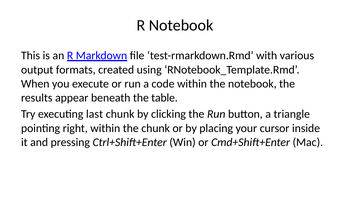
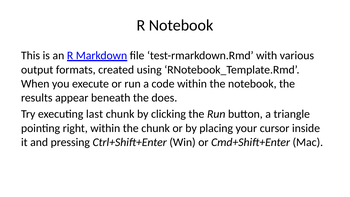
table: table -> does (164, 98)
